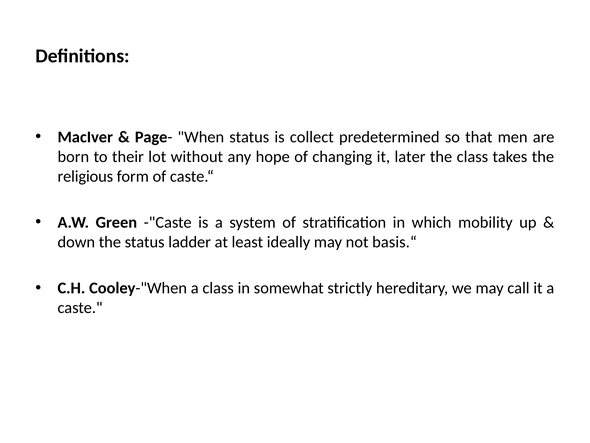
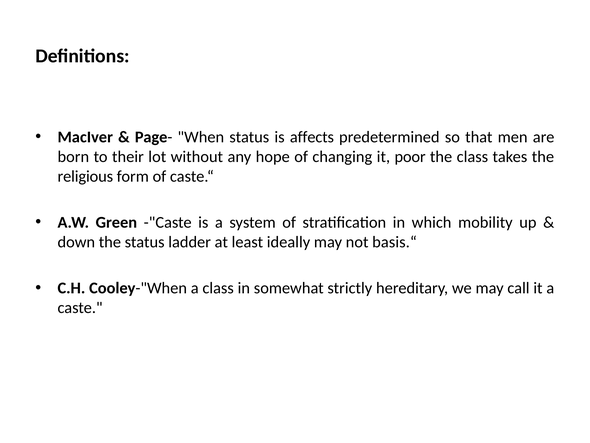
collect: collect -> affects (312, 137)
later: later -> poor (410, 157)
